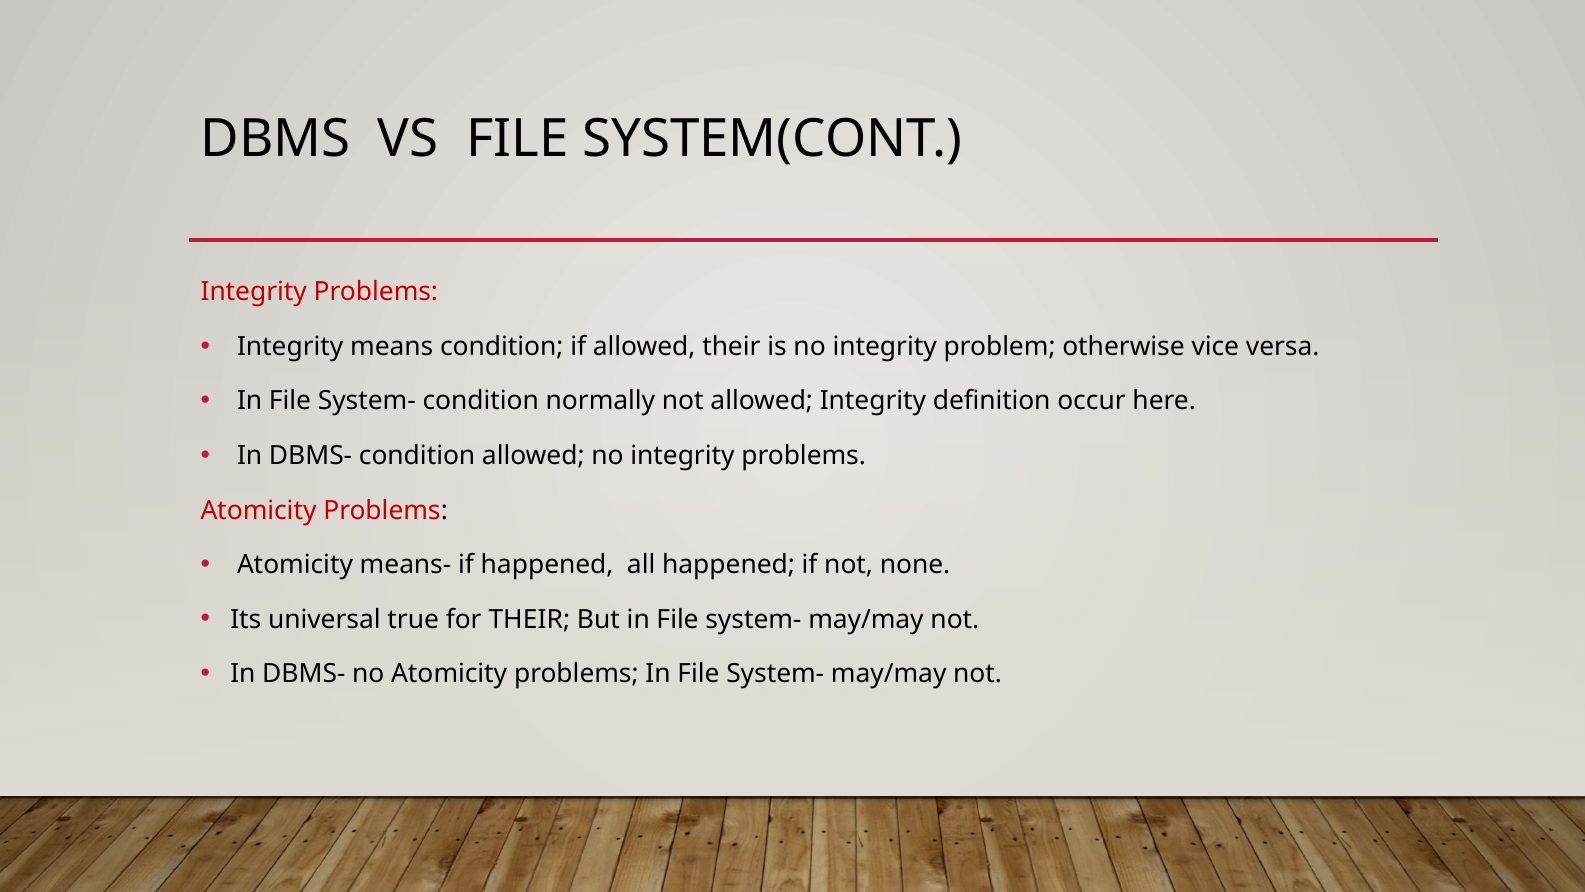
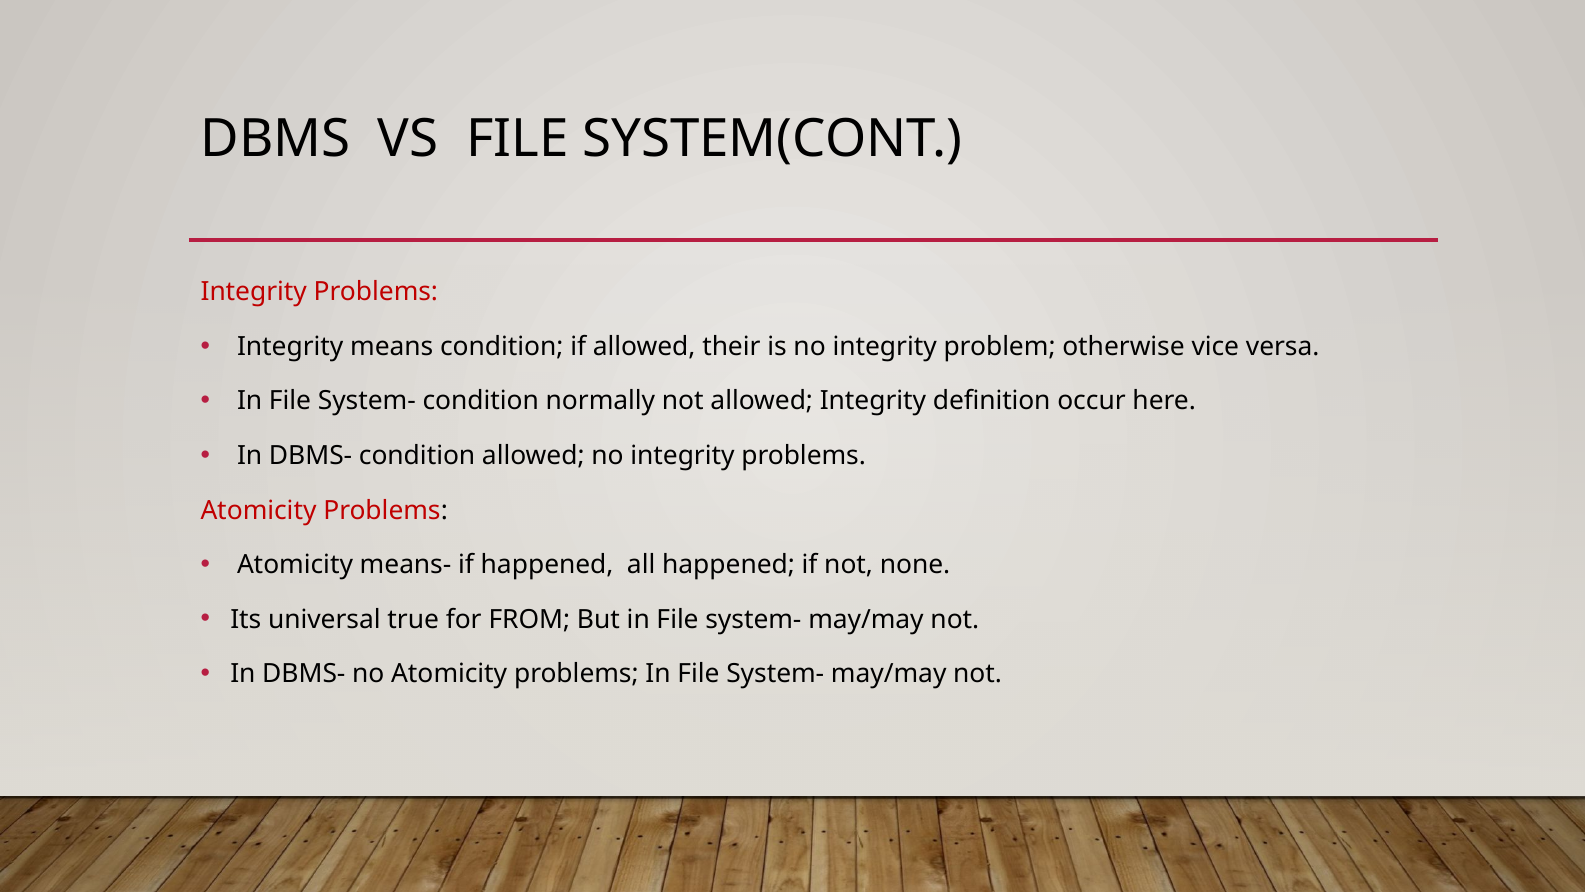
for THEIR: THEIR -> FROM (529, 619)
